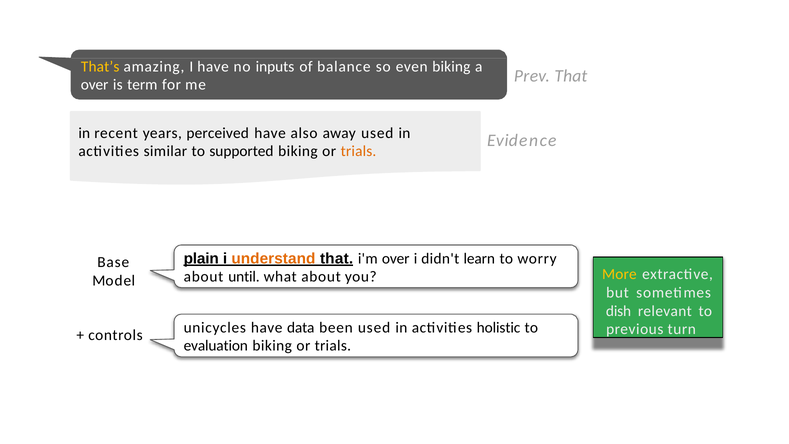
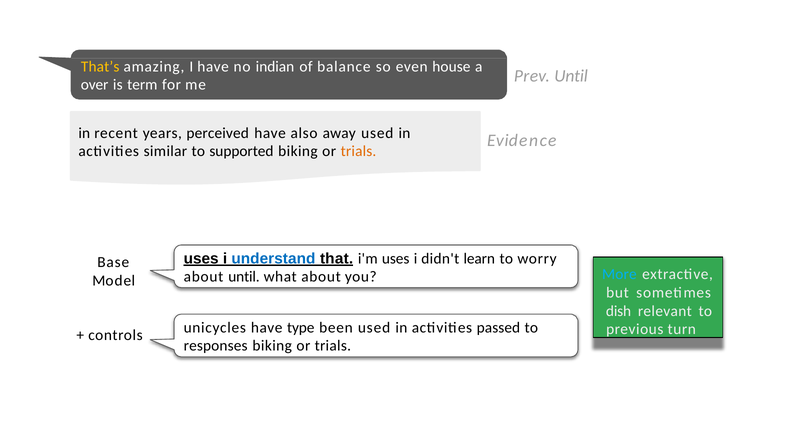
inputs: inputs -> indian (275, 67)
even biking: biking -> house (451, 67)
Prev That: That -> Until (571, 76)
plain: plain -> uses (201, 258)
understand colour: orange -> blue (273, 258)
i'm over: over -> uses (396, 258)
More colour: yellow -> light blue (619, 274)
data: data -> type (301, 327)
holistic: holistic -> passed (498, 327)
evaluation: evaluation -> responses (216, 346)
